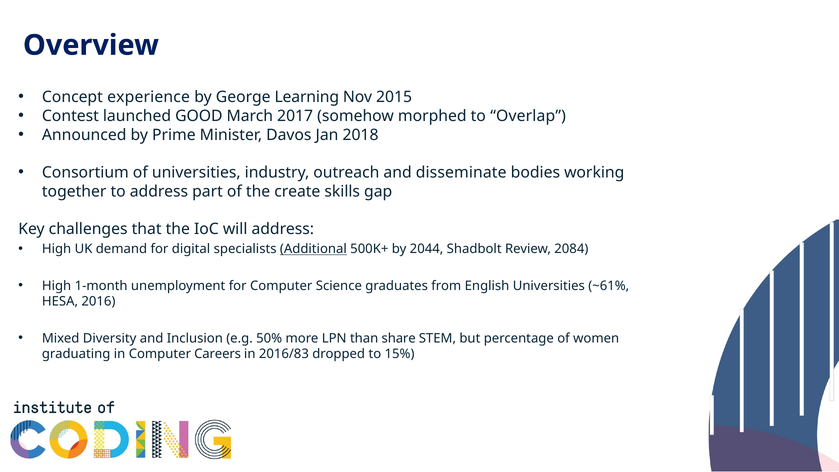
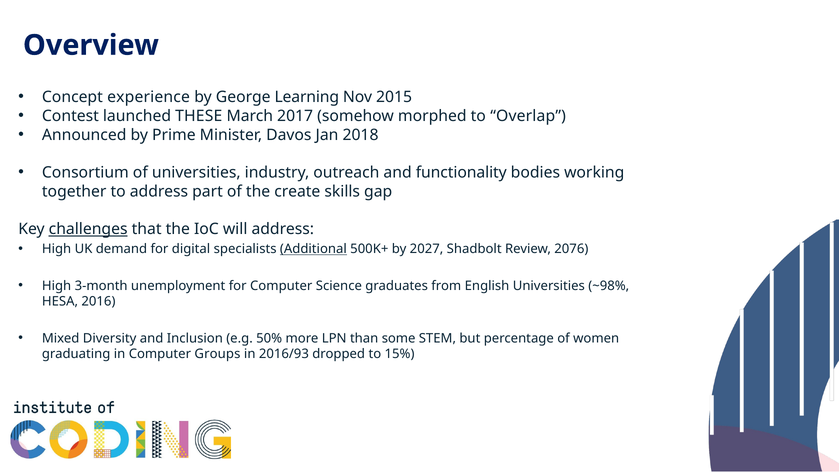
GOOD: GOOD -> THESE (199, 116)
disseminate: disseminate -> functionality (461, 173)
challenges underline: none -> present (88, 229)
2044: 2044 -> 2027 (427, 249)
2084: 2084 -> 2076 (571, 249)
1-month: 1-month -> 3-month (101, 286)
~61%: ~61% -> ~98% (609, 286)
share: share -> some (399, 338)
Careers: Careers -> Groups (217, 354)
2016/83: 2016/83 -> 2016/93 (284, 354)
